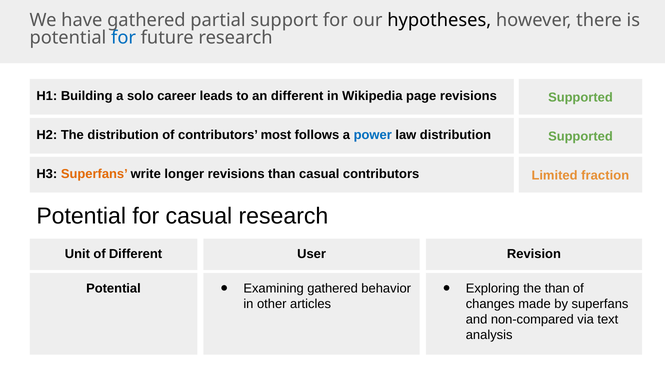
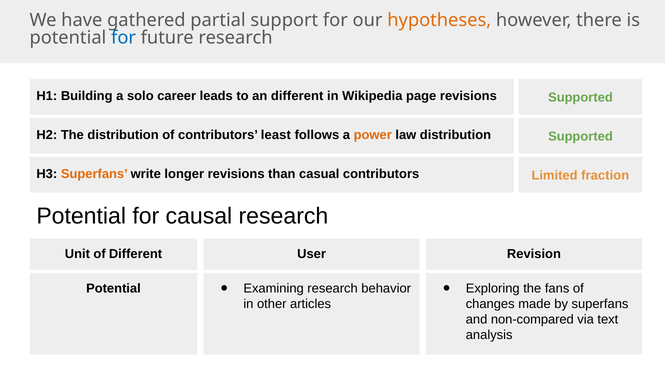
hypotheses colour: black -> orange (439, 20)
most: most -> least (276, 135)
power colour: blue -> orange (373, 135)
for casual: casual -> causal (199, 216)
Examining gathered: gathered -> research (333, 288)
the than: than -> fans (557, 288)
